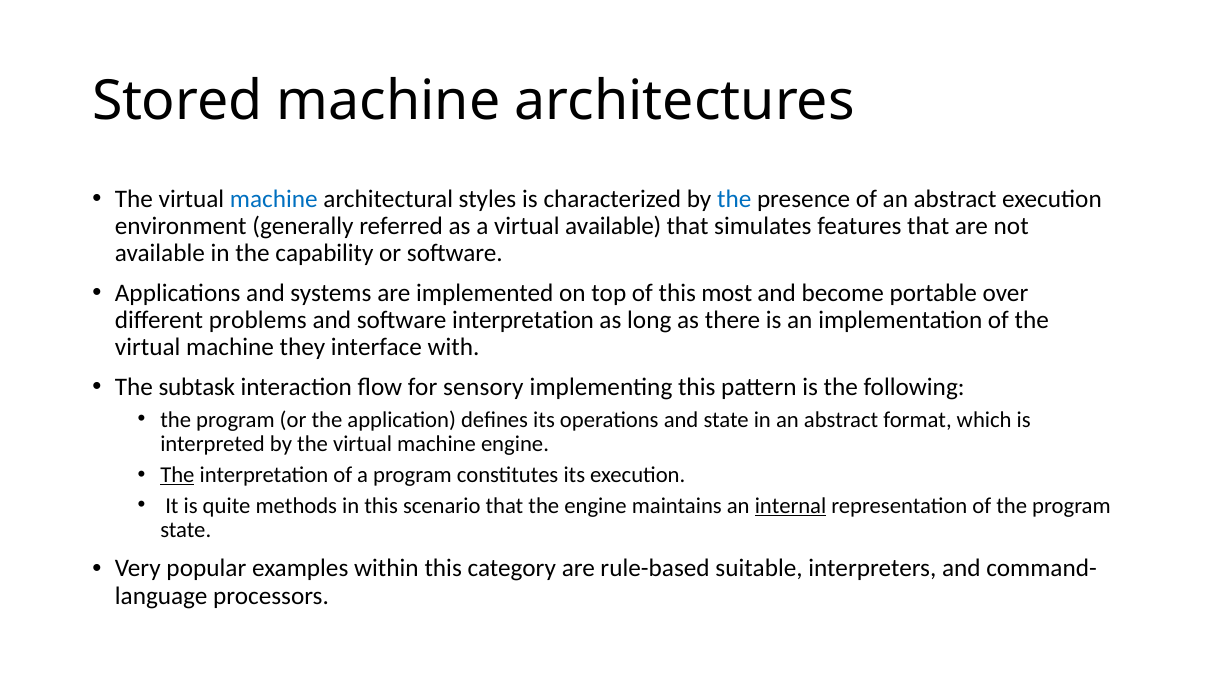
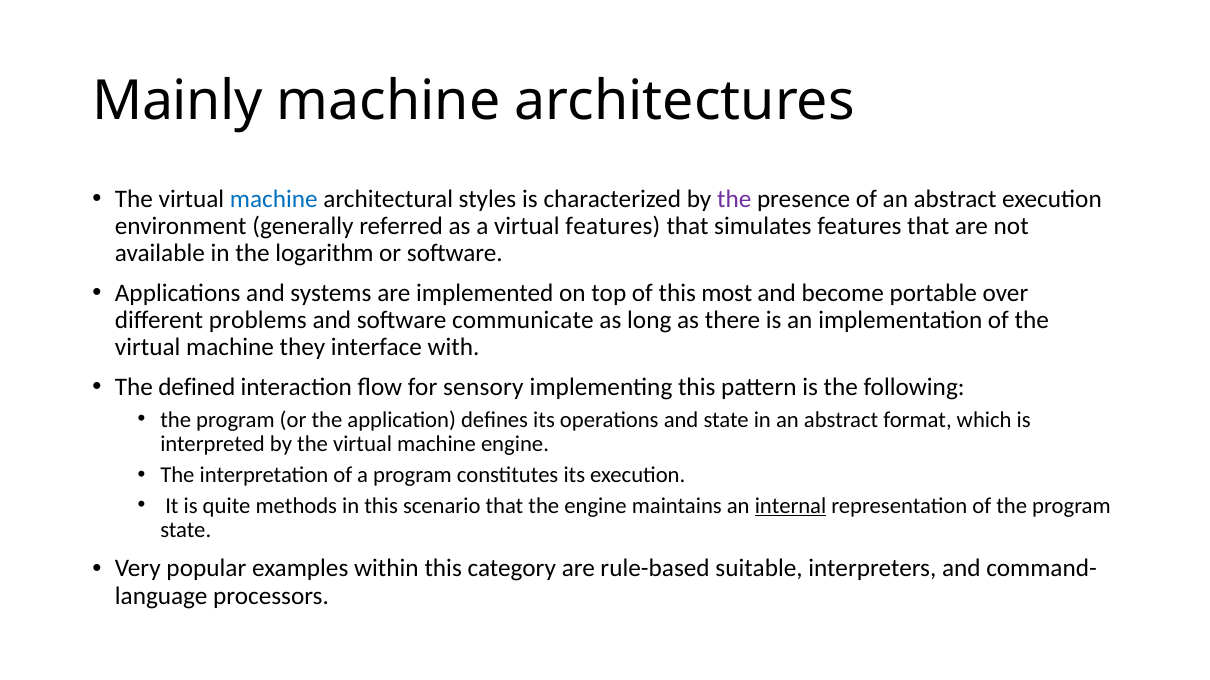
Stored: Stored -> Mainly (177, 102)
the colour: blue -> purple (734, 199)
virtual available: available -> features (613, 226)
capability: capability -> logarithm (324, 254)
software interpretation: interpretation -> communicate (523, 321)
subtask: subtask -> defined (197, 388)
The underline: present -> none (177, 475)
